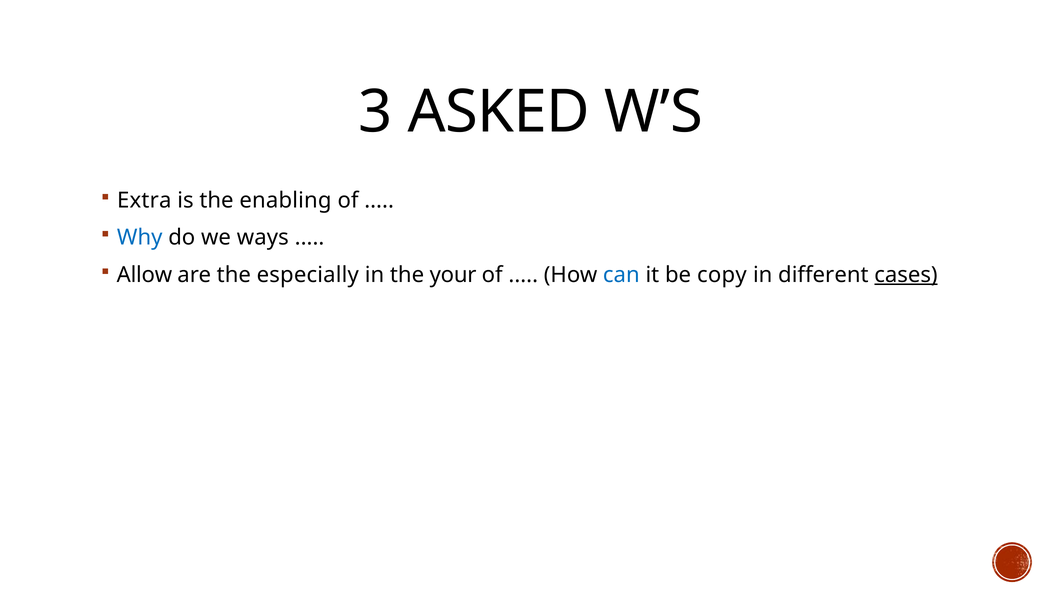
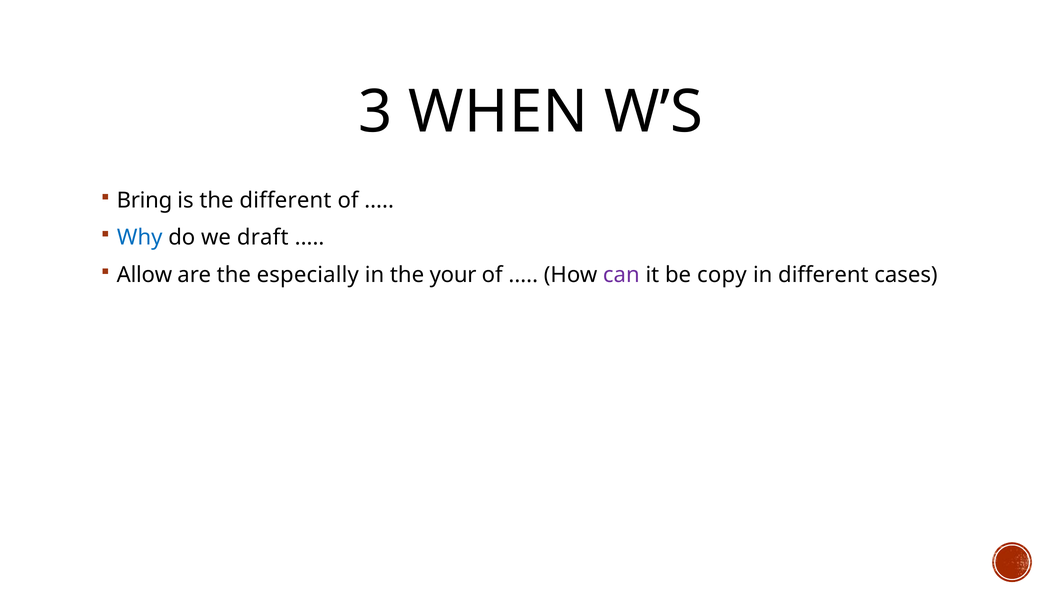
ASKED: ASKED -> WHEN (498, 112)
Extra: Extra -> Bring (144, 200)
the enabling: enabling -> different (285, 200)
ways: ways -> draft (263, 238)
can colour: blue -> purple (621, 275)
cases underline: present -> none (906, 275)
